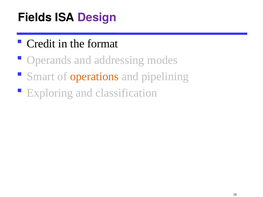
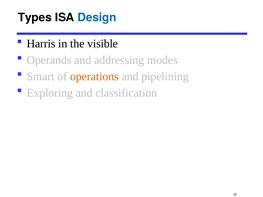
Fields: Fields -> Types (35, 18)
Design colour: purple -> blue (97, 18)
Credit: Credit -> Harris (41, 44)
format: format -> visible (103, 44)
